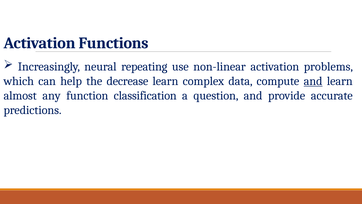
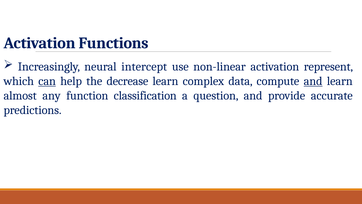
repeating: repeating -> intercept (144, 66)
problems: problems -> represent (328, 66)
can underline: none -> present (47, 81)
